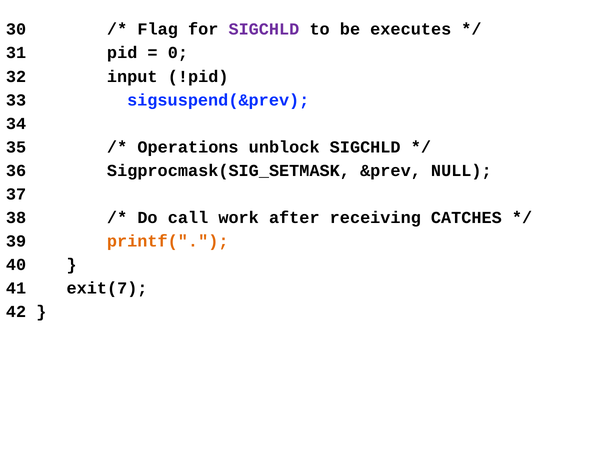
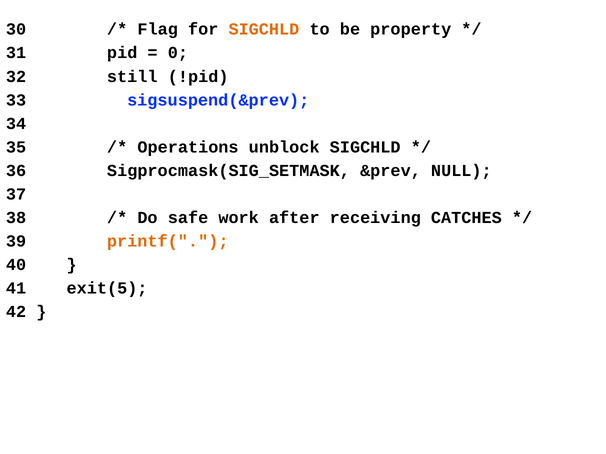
SIGCHLD colour: purple -> orange (264, 29)
executes: executes -> property (411, 29)
input: input -> still (132, 77)
call: call -> safe (188, 218)
exit(7: exit(7 -> exit(5 (107, 289)
